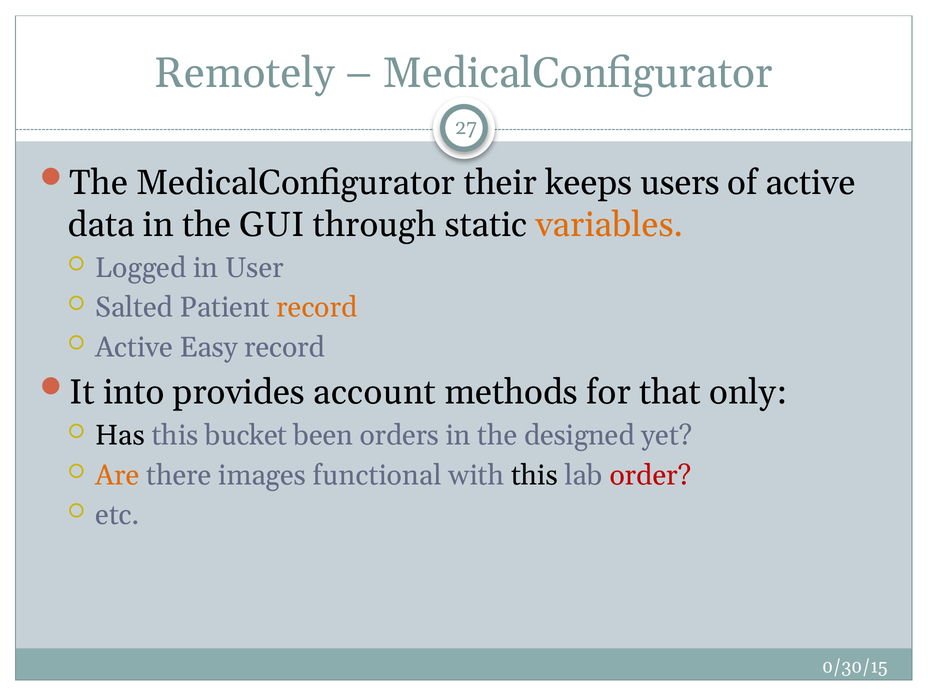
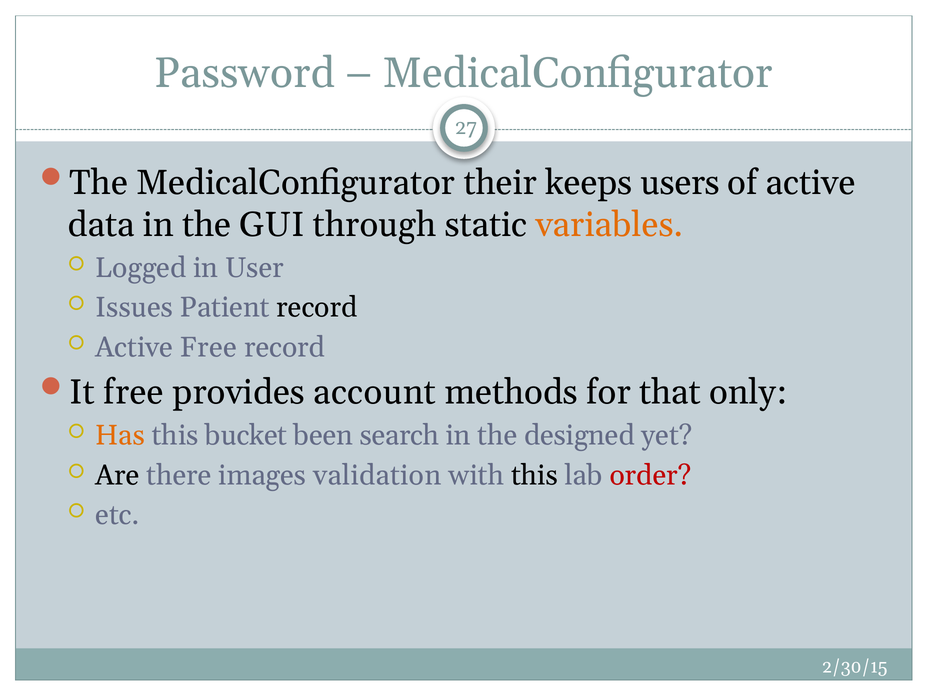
Remotely: Remotely -> Password (245, 73)
Salted: Salted -> Issues (134, 307)
record colour: orange -> black (317, 307)
Active Easy: Easy -> Free (208, 347)
It into: into -> free (134, 392)
Has colour: black -> orange (120, 436)
orders: orders -> search (400, 436)
Are colour: orange -> black (118, 475)
functional: functional -> validation (377, 475)
0/30/15: 0/30/15 -> 2/30/15 (855, 667)
